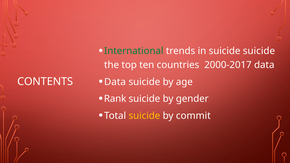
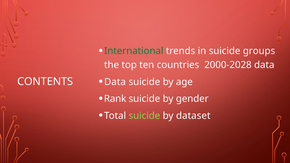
suicide suicide: suicide -> groups (259, 51)
2000-2017: 2000-2017 -> 2000-2028 (228, 65)
suicide colour: yellow -> light green (144, 116)
commit: commit -> dataset (193, 116)
